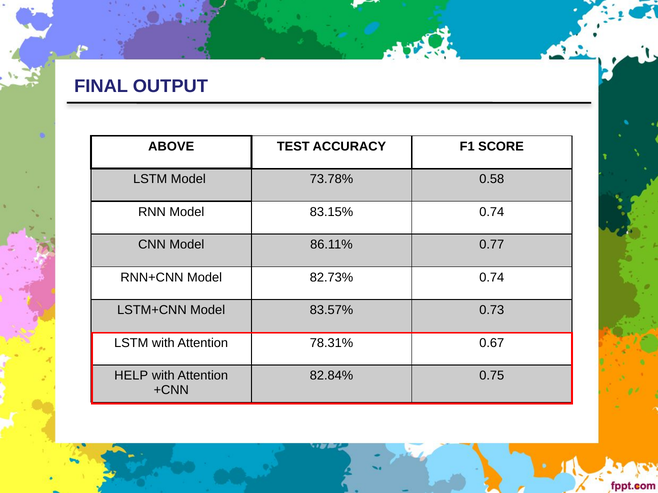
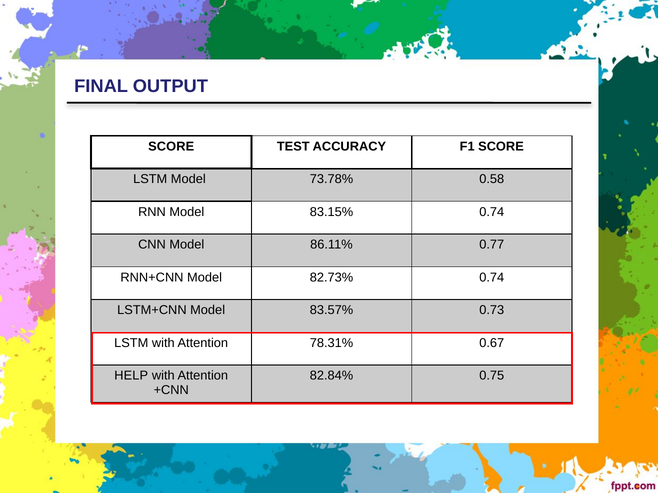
ABOVE: ABOVE -> SCORE (171, 147)
